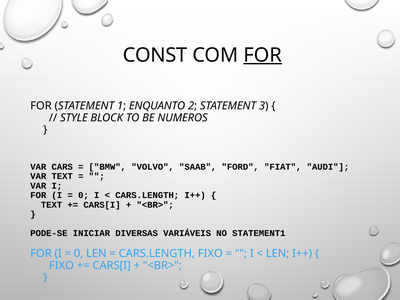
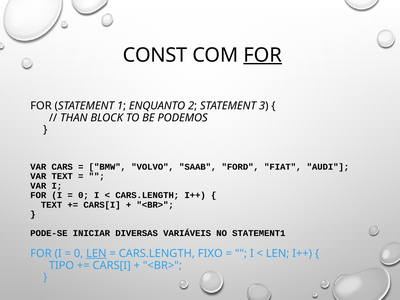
STYLE: STYLE -> THAN (74, 118)
NUMEROS: NUMEROS -> PODEMOS (183, 118)
LEN underline: none -> present (96, 253)
FIXO: FIXO -> TIPO (61, 265)
